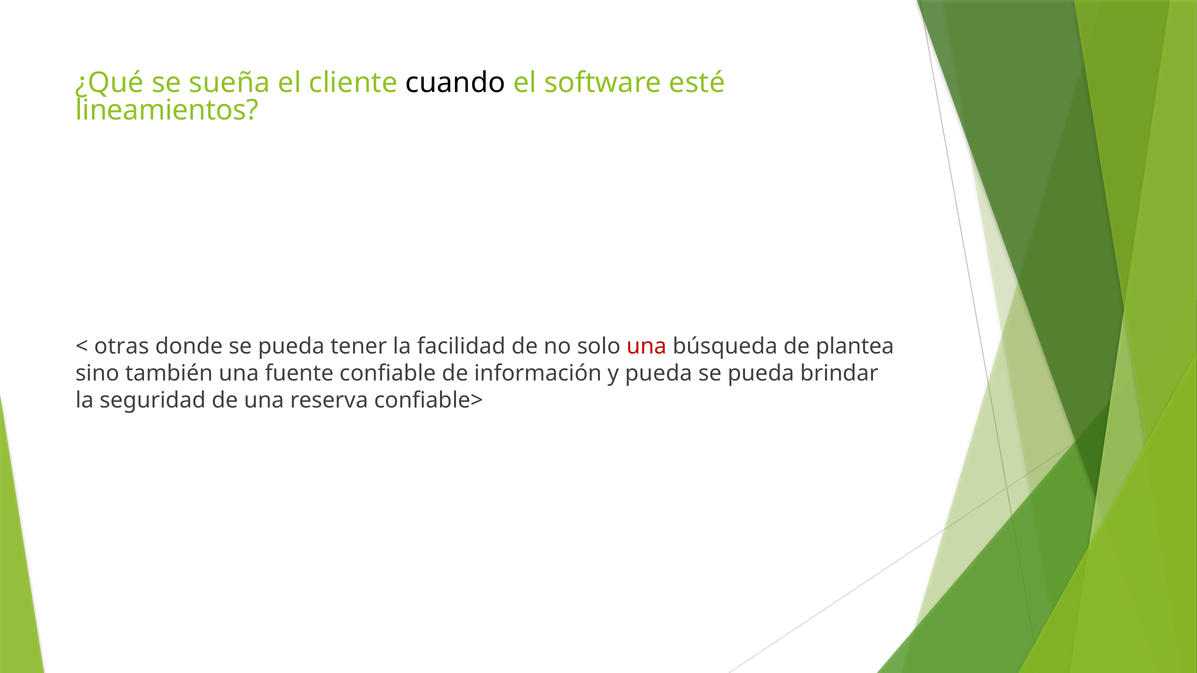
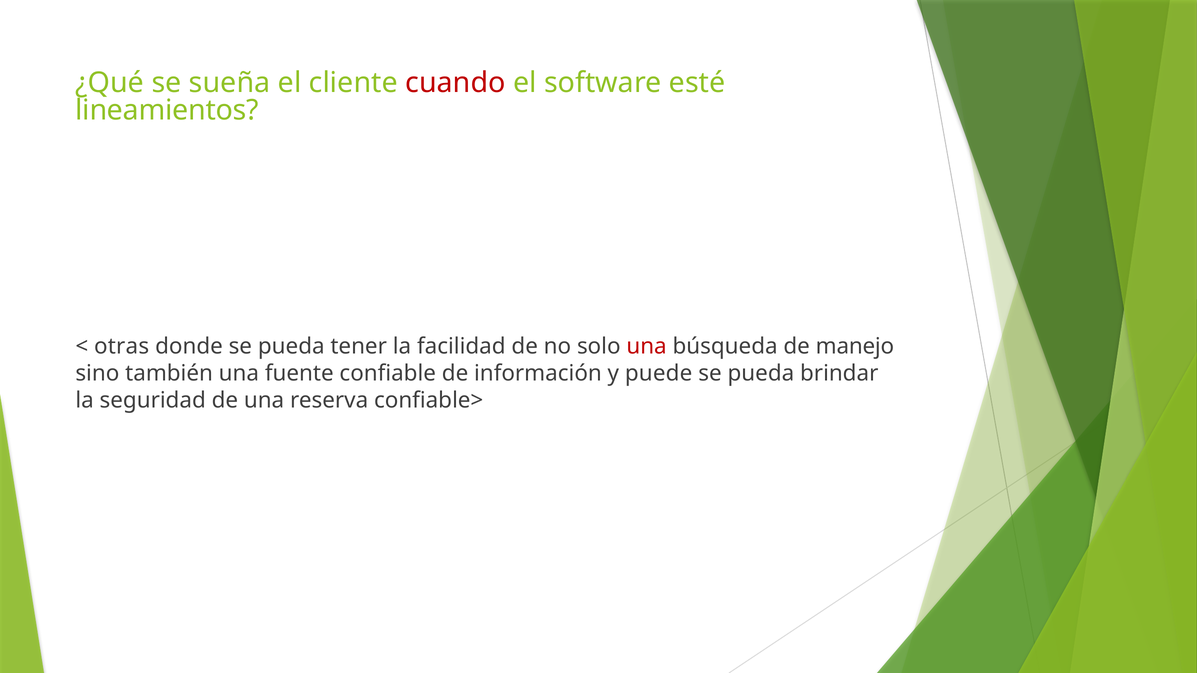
cuando colour: black -> red (455, 83)
plantea: plantea -> manejo (855, 347)
y pueda: pueda -> puede (659, 374)
